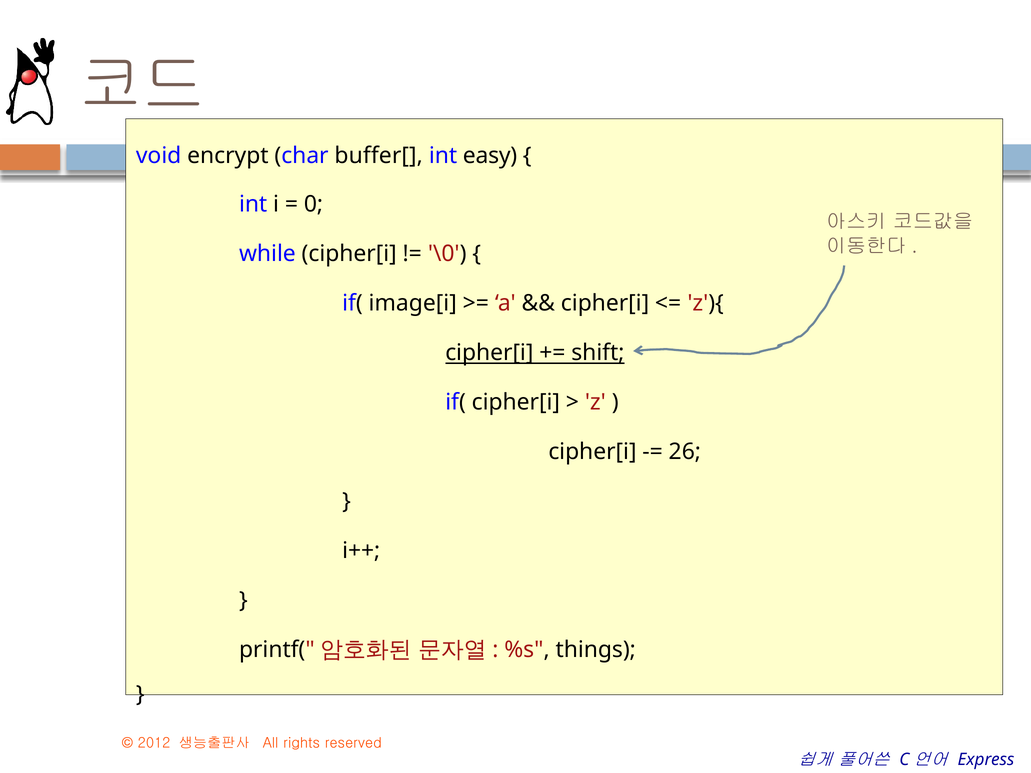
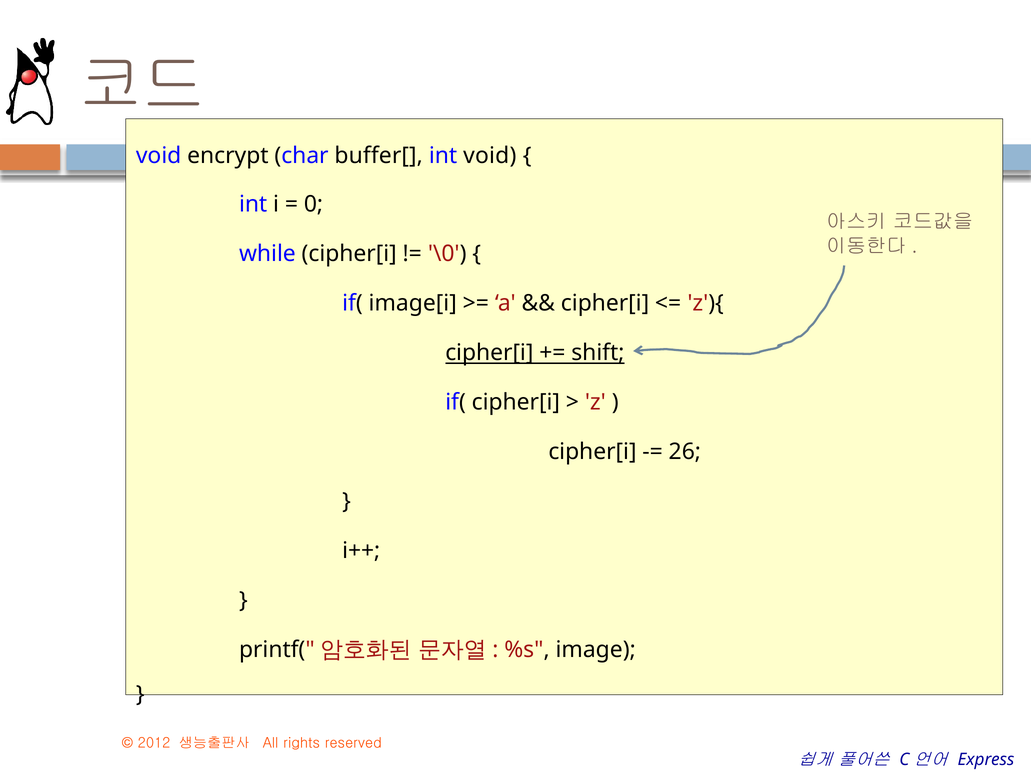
int easy: easy -> void (490, 156)
things: things -> image (596, 650)
